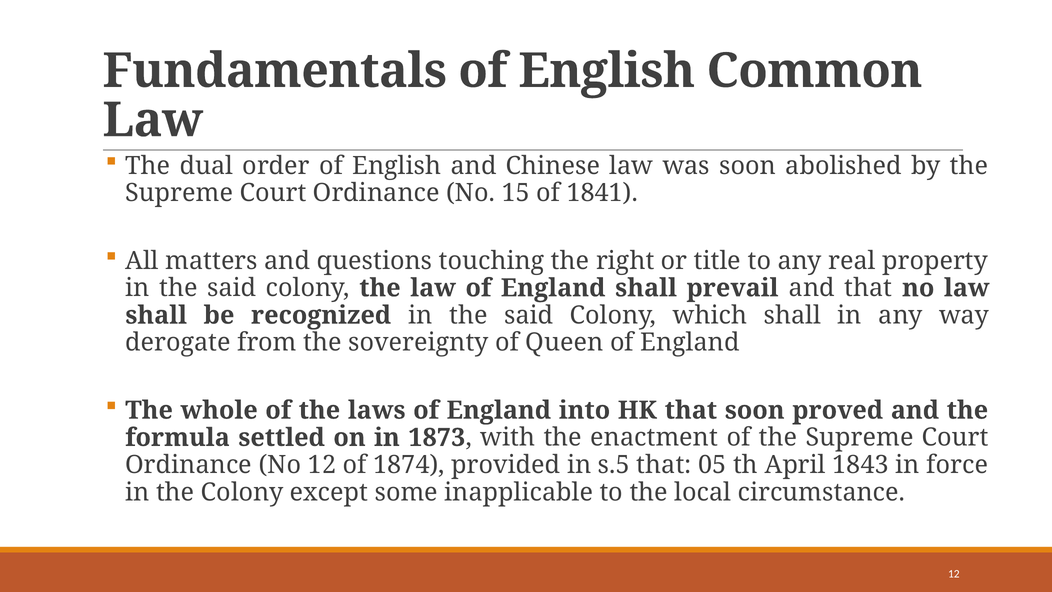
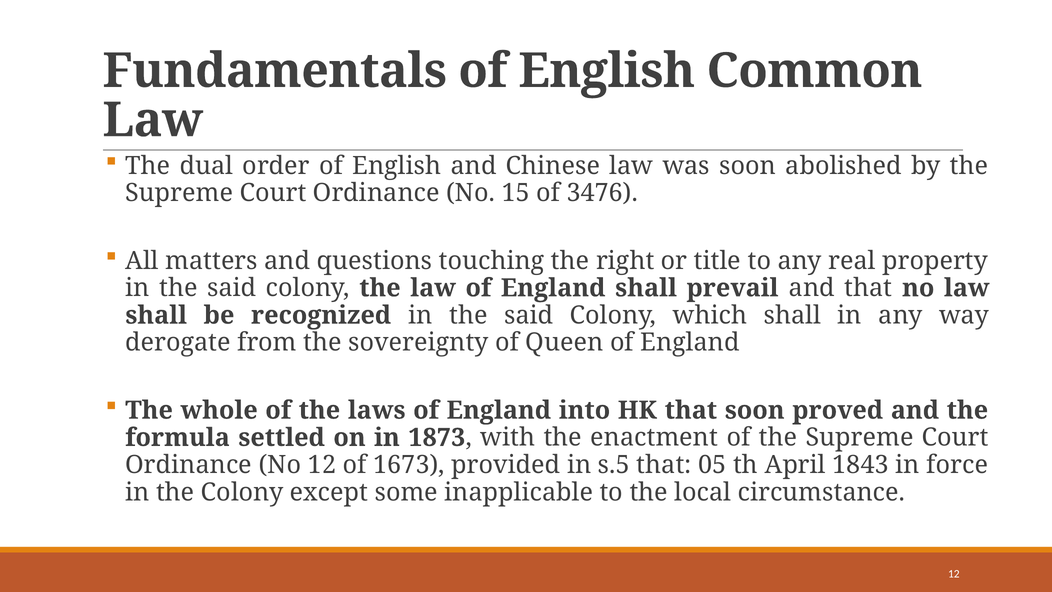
1841: 1841 -> 3476 (602, 193)
1874: 1874 -> 1673 (409, 465)
